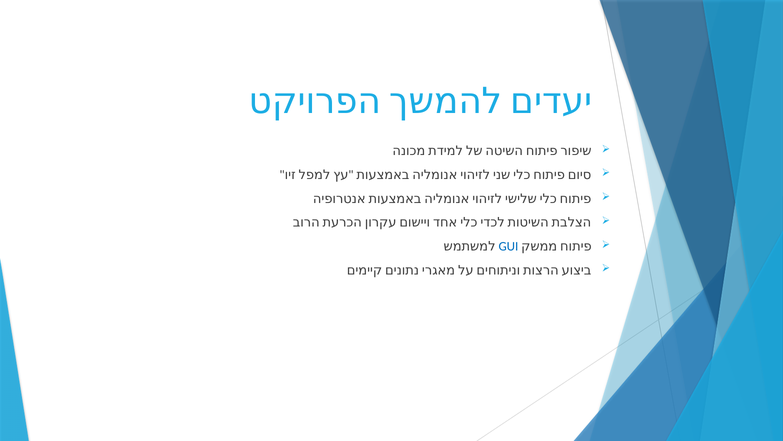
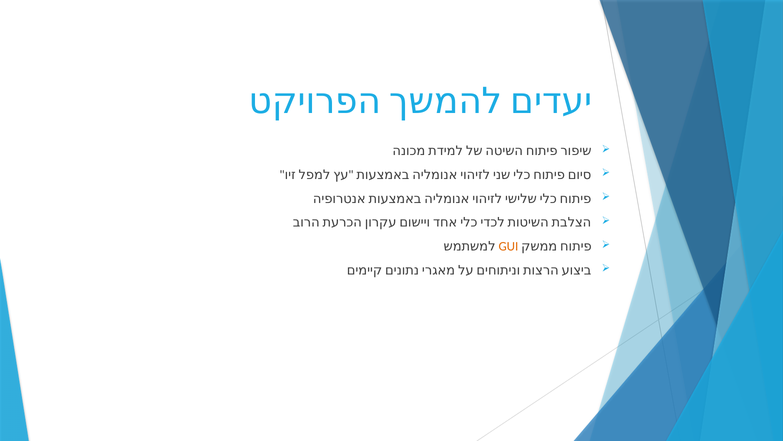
GUI colour: blue -> orange (508, 246)
